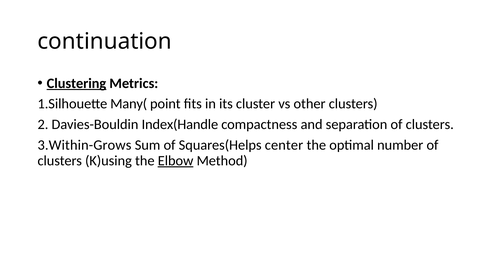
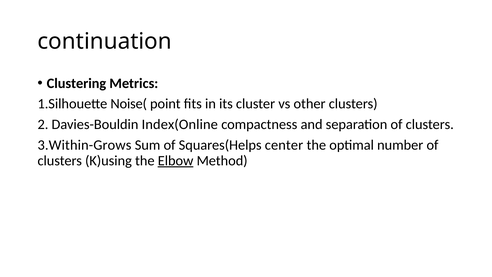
Clustering underline: present -> none (76, 83)
Many(: Many( -> Noise( (129, 104)
Index(Handle: Index(Handle -> Index(Online (180, 124)
